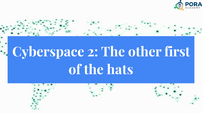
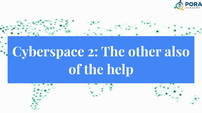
first: first -> also (177, 52)
hats: hats -> help (120, 70)
